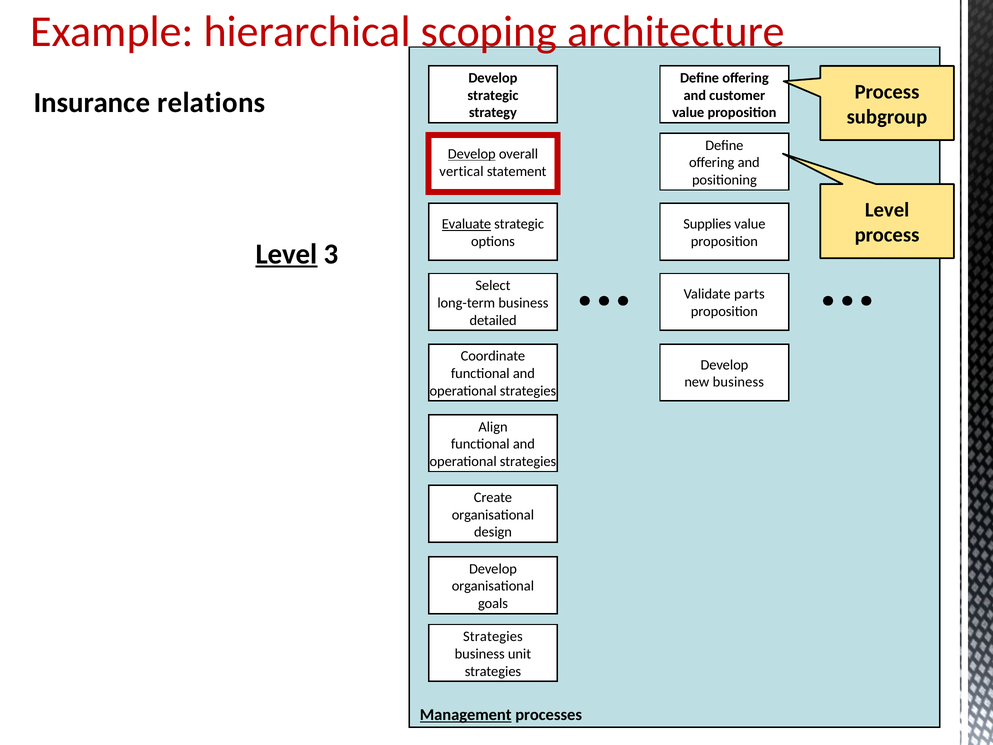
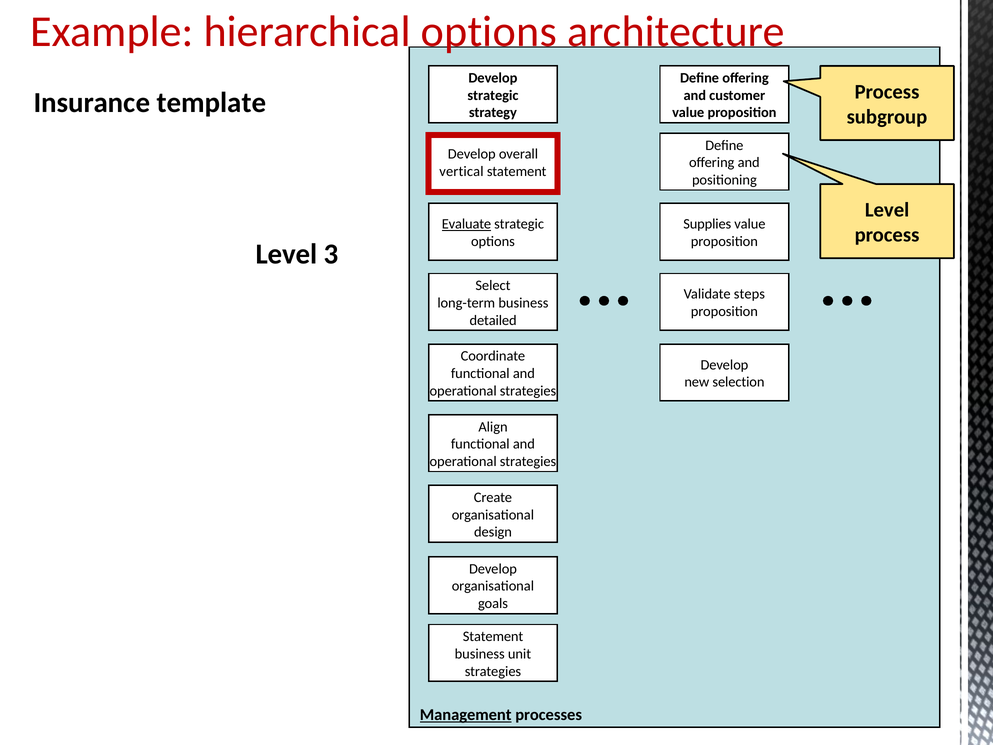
hierarchical scoping: scoping -> options (489, 32)
relations: relations -> template (211, 103)
Develop underline: present -> none (472, 154)
Level underline: present -> none (287, 254)
parts: parts -> steps (749, 294)
new business: business -> selection (738, 382)
Strategies: Strategies -> Statement (493, 636)
